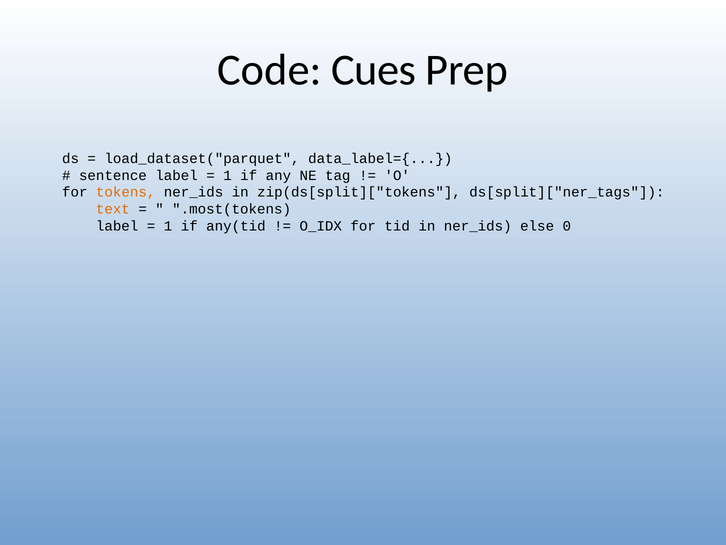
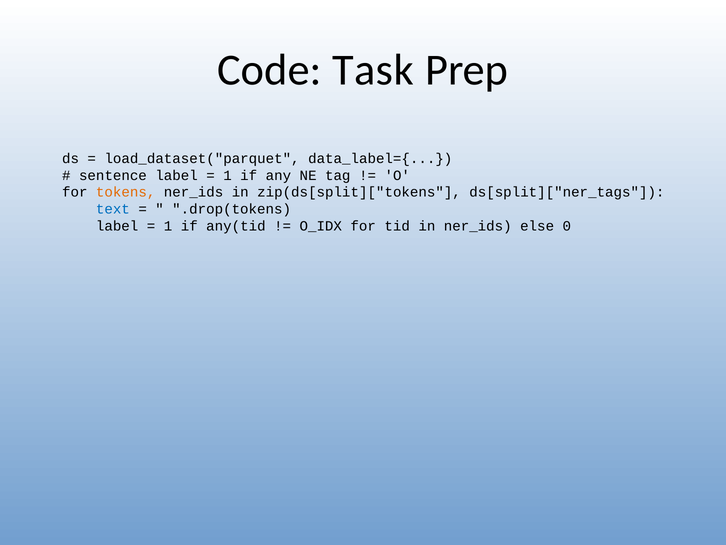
Cues: Cues -> Task (373, 70)
text colour: orange -> blue (113, 209)
.most(tokens: .most(tokens -> .drop(tokens (232, 209)
